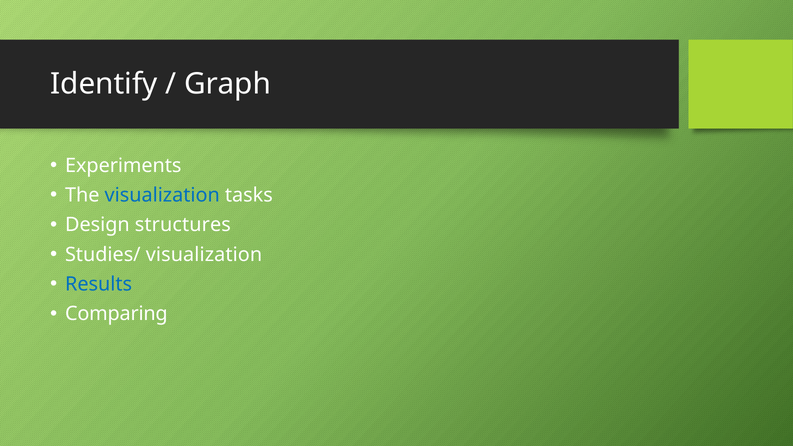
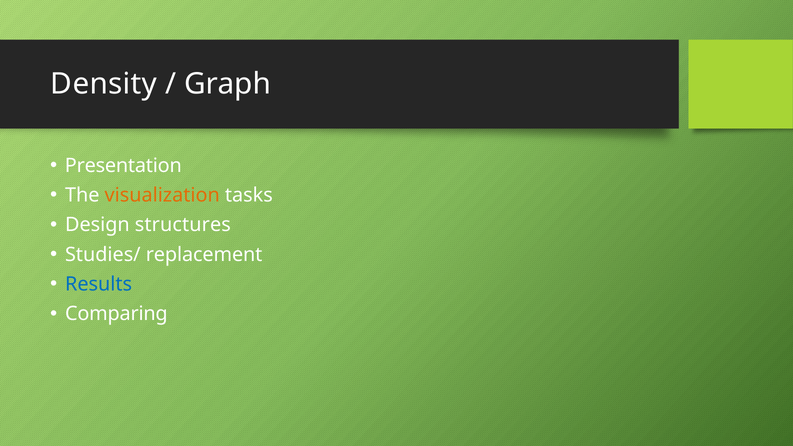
Identify: Identify -> Density (104, 84)
Experiments: Experiments -> Presentation (123, 166)
visualization colour: blue -> orange (162, 195)
Studies/ visualization: visualization -> replacement (204, 255)
